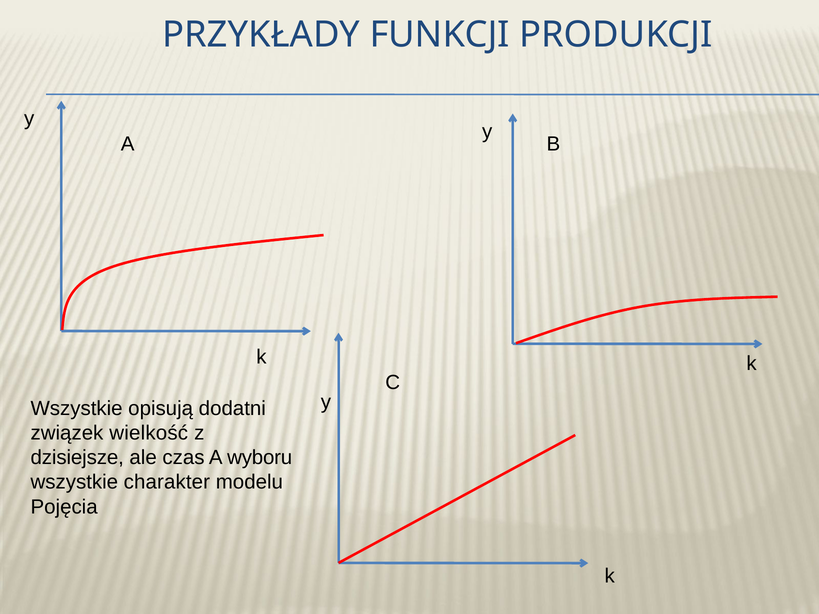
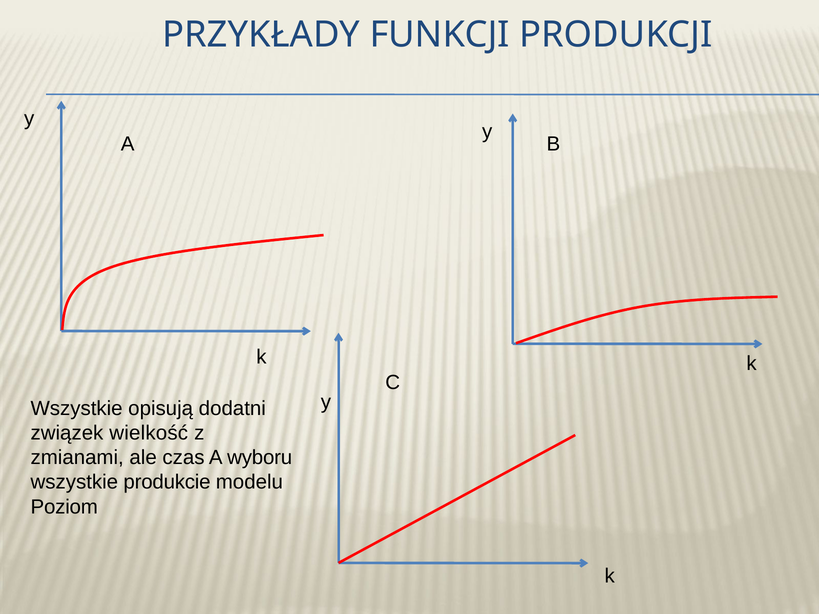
dzisiejsze: dzisiejsze -> zmianami (77, 458)
charakter: charakter -> produkcie (167, 482)
Pojęcia: Pojęcia -> Poziom (64, 507)
